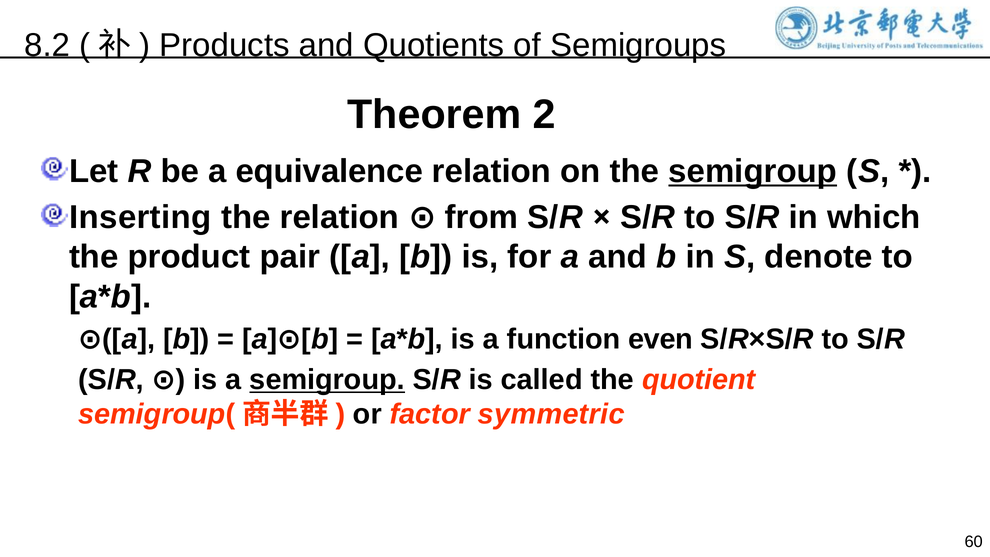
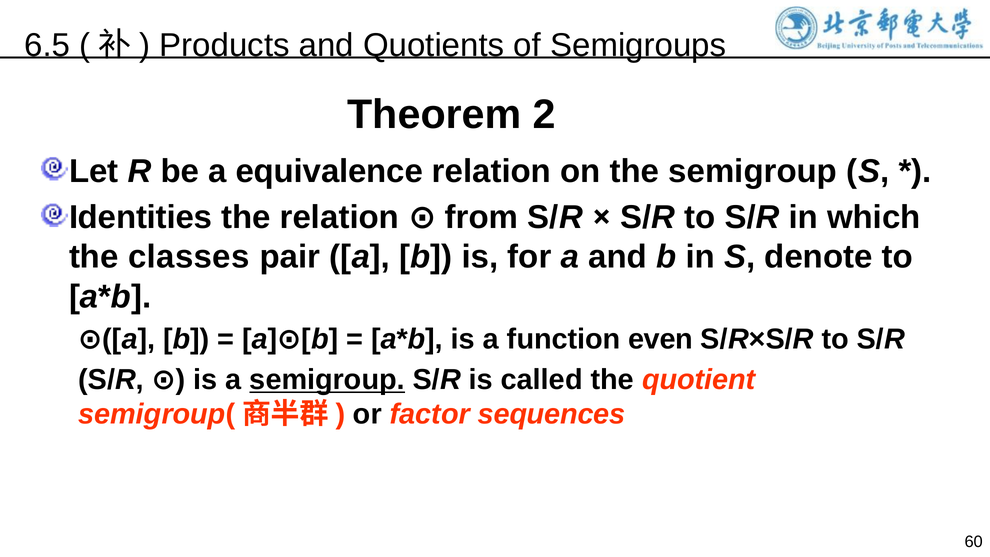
8.2: 8.2 -> 6.5 (47, 46)
semigroup underline: present -> none (753, 171)
Inserting: Inserting -> Identities (141, 217)
product: product -> classes (189, 257)
symmetric: symmetric -> sequences (552, 414)
